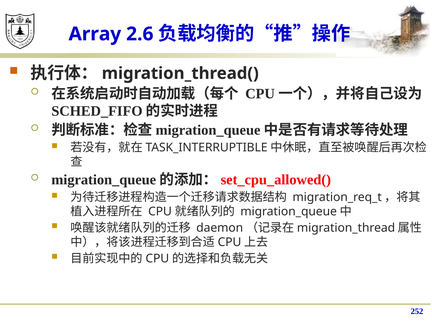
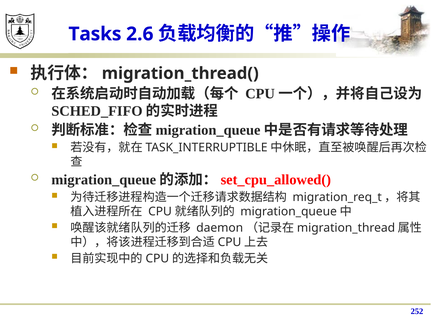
Array: Array -> Tasks (95, 34)
